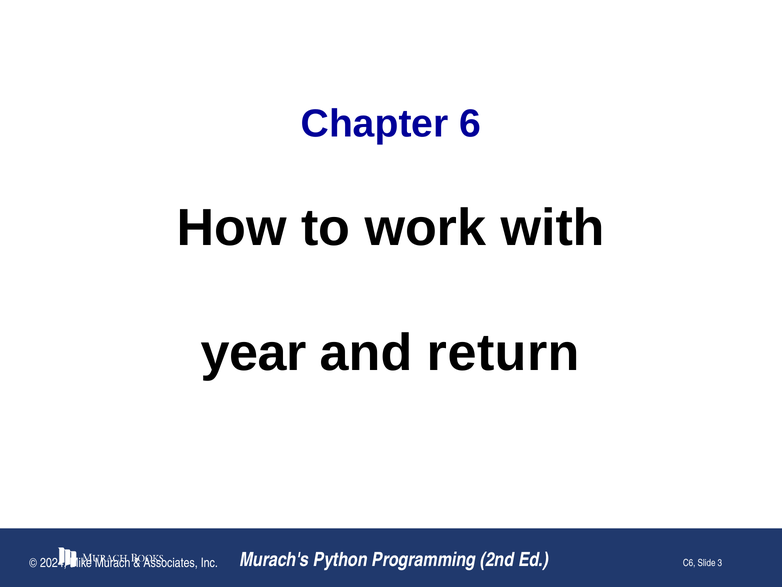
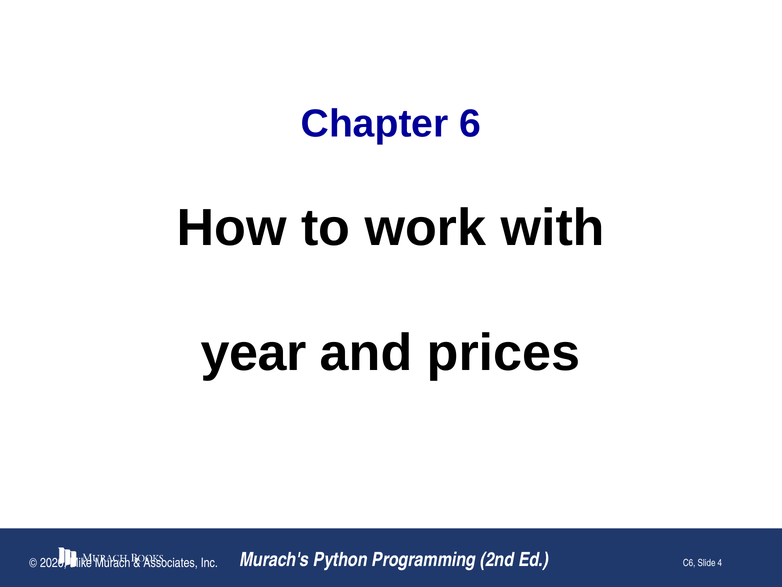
return: return -> prices (504, 353)
2024: 2024 -> 2020 (53, 563)
3: 3 -> 4 (720, 563)
